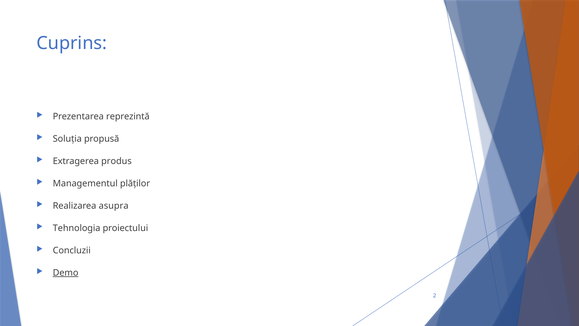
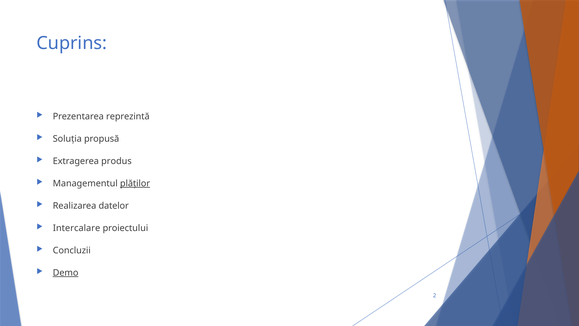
plăților underline: none -> present (135, 183)
asupra: asupra -> datelor (114, 206)
Tehnologia: Tehnologia -> Intercalare (77, 228)
